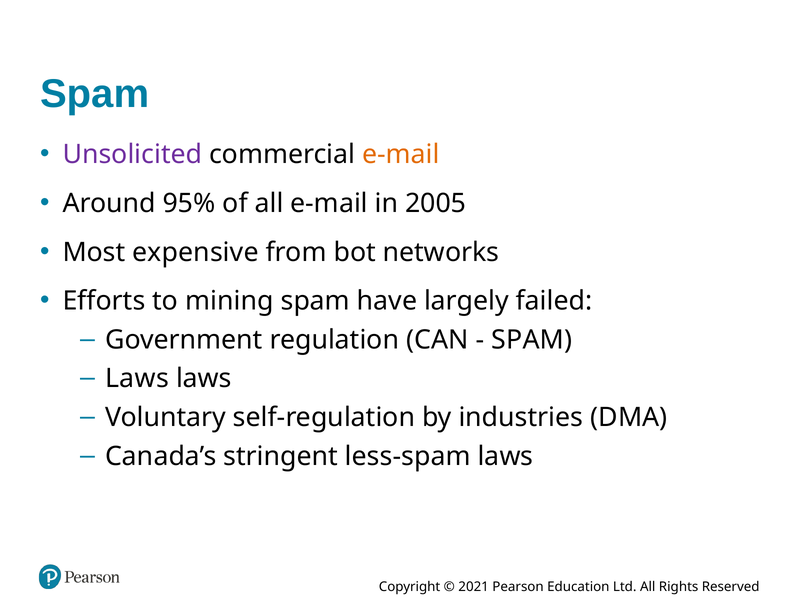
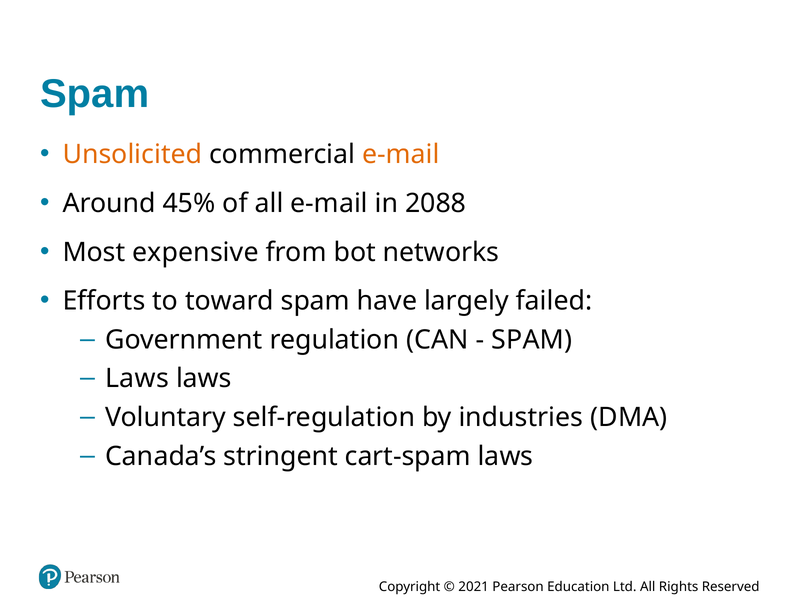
Unsolicited colour: purple -> orange (132, 154)
95%: 95% -> 45% (189, 203)
2005: 2005 -> 2088 (436, 203)
mining: mining -> toward (230, 301)
less-spam: less-spam -> cart-spam (408, 456)
